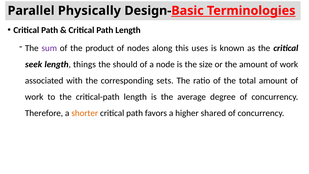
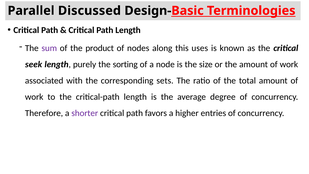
Physically: Physically -> Discussed (89, 11)
things: things -> purely (85, 64)
should: should -> sorting (125, 64)
shorter colour: orange -> purple (85, 113)
shared: shared -> entries (213, 113)
